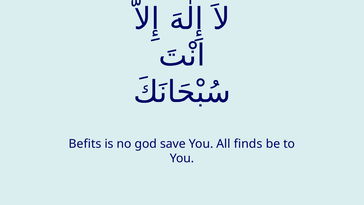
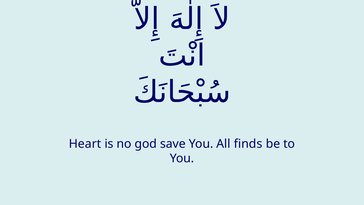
Befits: Befits -> Heart (85, 144)
